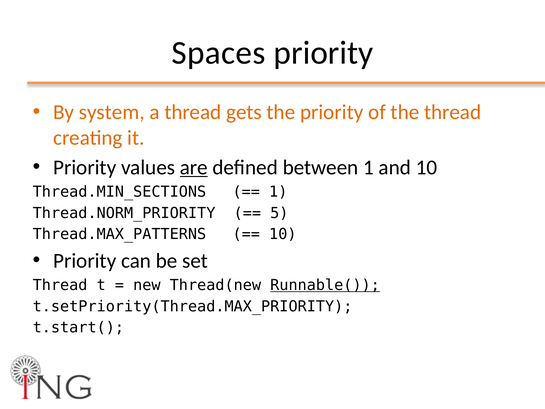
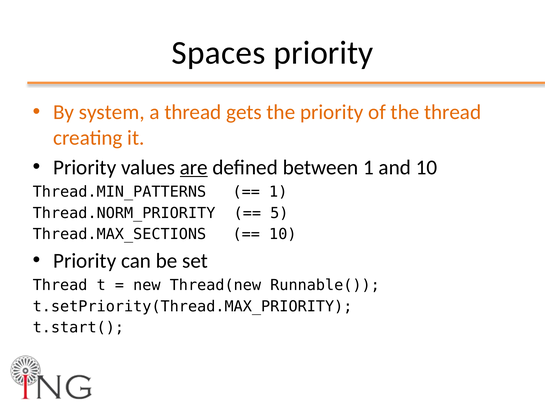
Thread.MIN_SECTIONS: Thread.MIN_SECTIONS -> Thread.MIN_PATTERNS (119, 192)
Thread.MAX_PATTERNS: Thread.MAX_PATTERNS -> Thread.MAX_SECTIONS (119, 234)
Runnable( underline: present -> none (325, 285)
